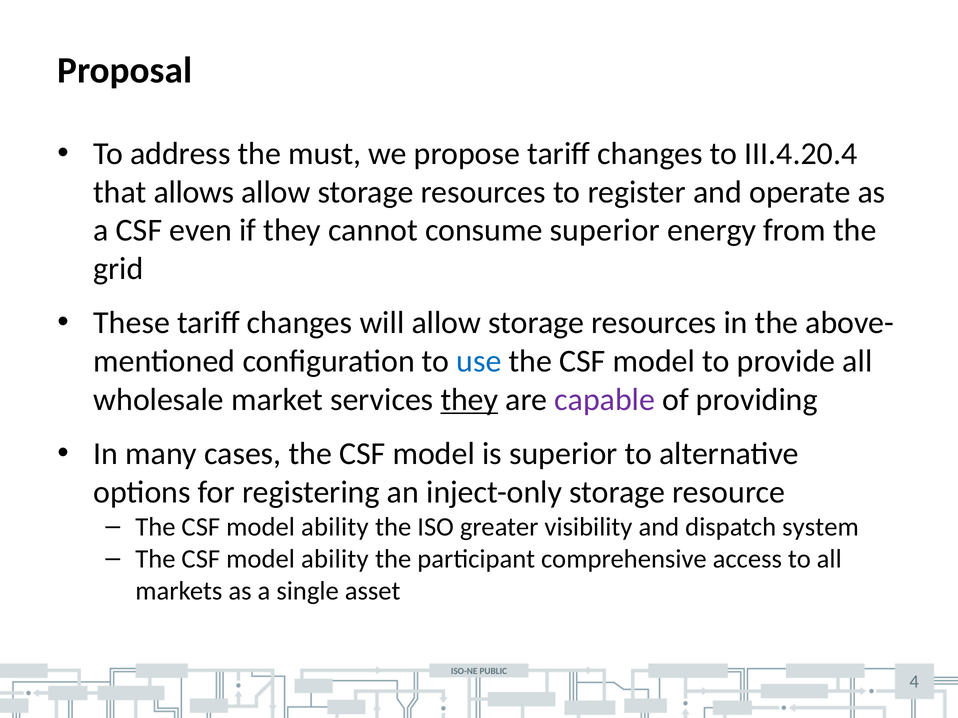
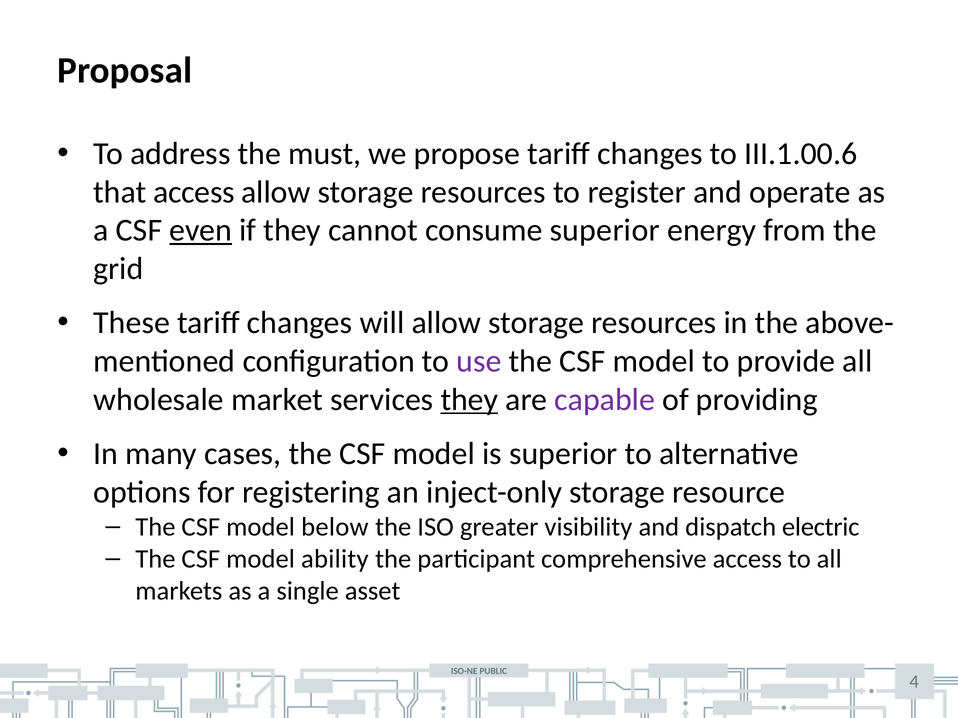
III.4.20.4: III.4.20.4 -> III.1.00.6 (801, 154)
that allows: allows -> access (194, 192)
even underline: none -> present (201, 231)
use colour: blue -> purple (479, 361)
ability: ability -> below (335, 527)
system: system -> electric (821, 527)
